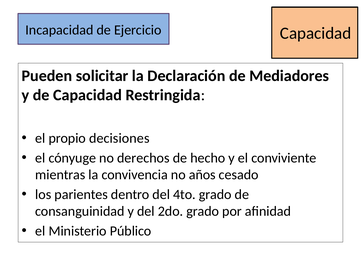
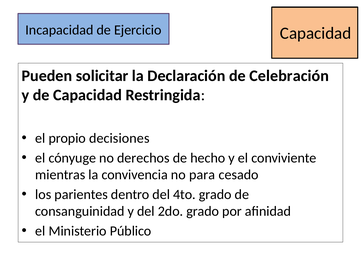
Mediadores: Mediadores -> Celebración (289, 76)
años: años -> para (202, 175)
